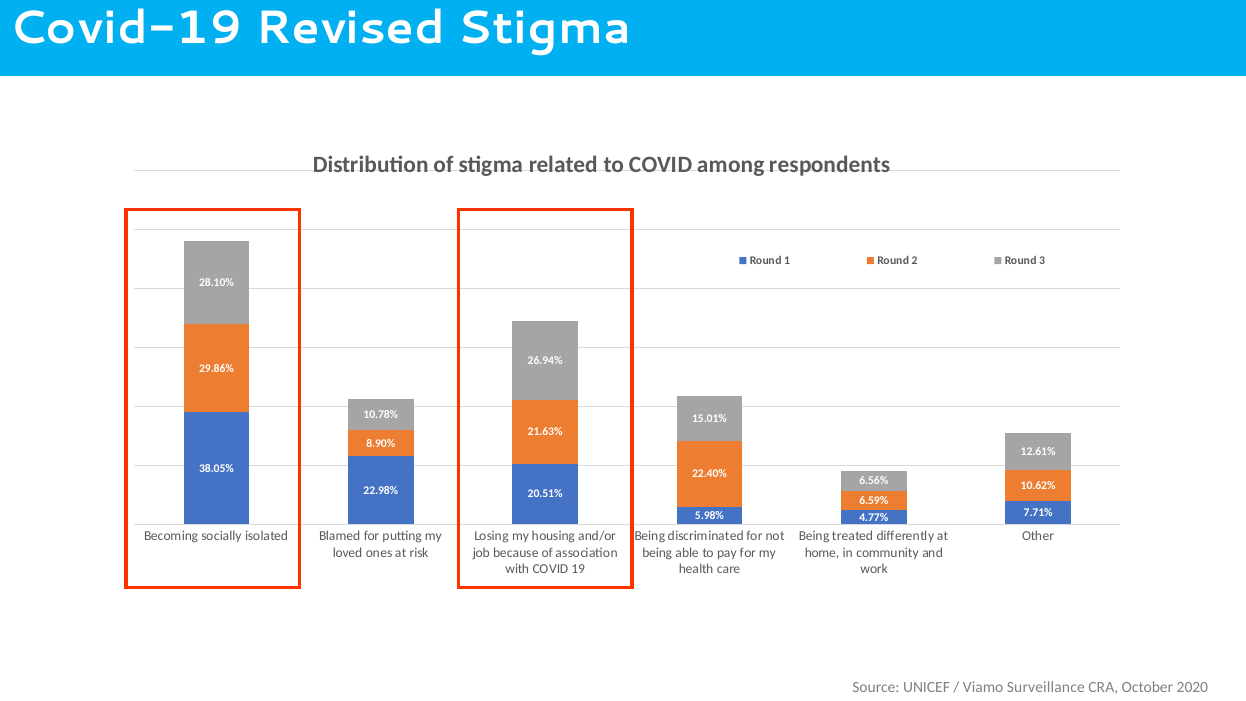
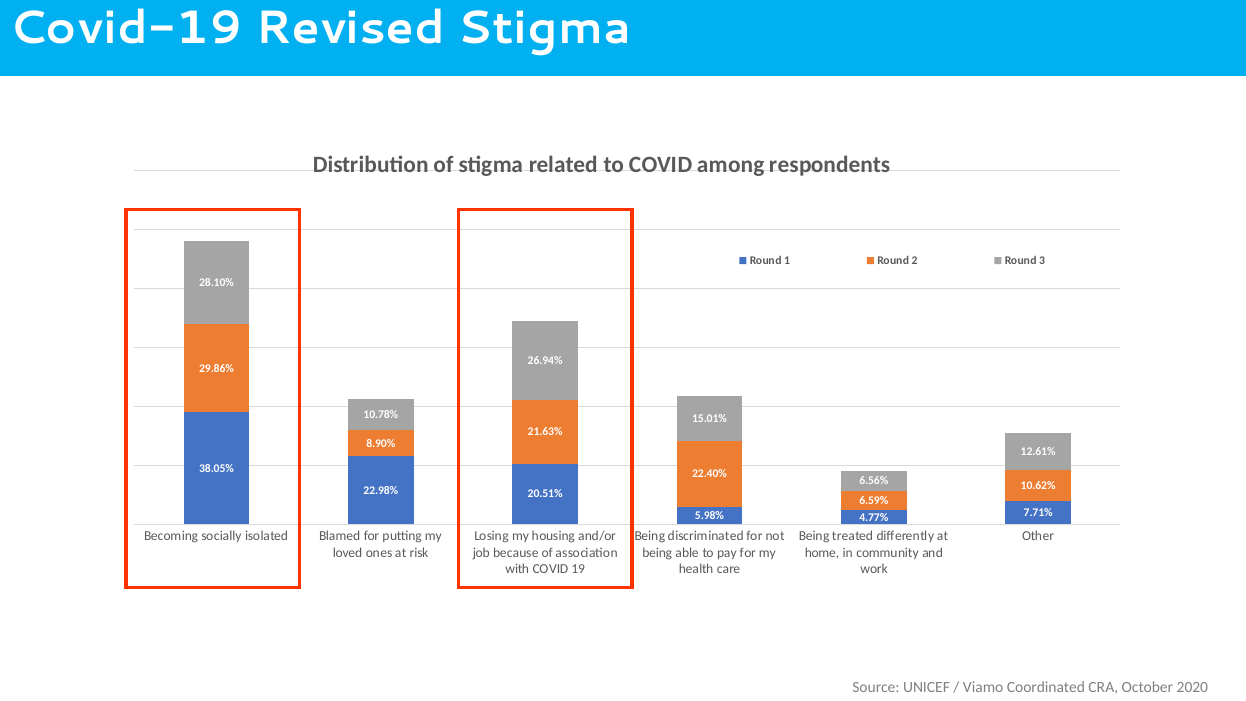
Surveillance: Surveillance -> Coordinated (1046, 687)
